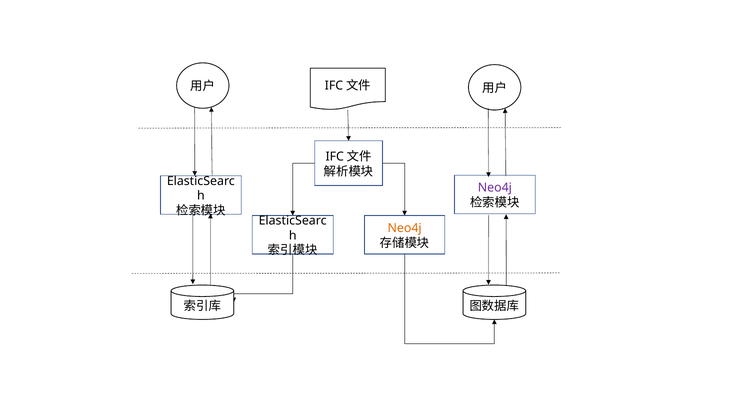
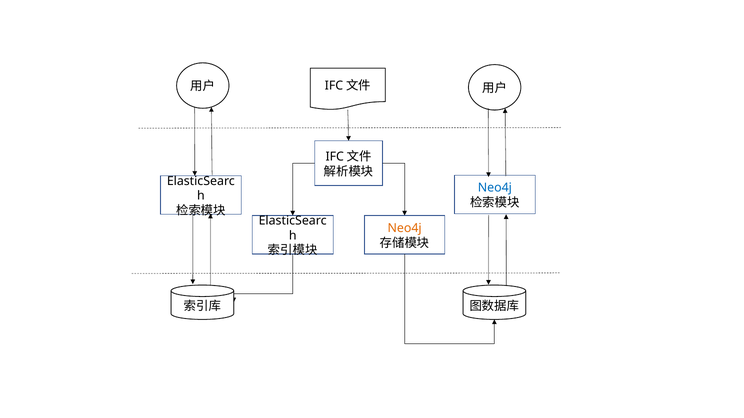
Neo4j colour: purple -> blue (495, 188)
